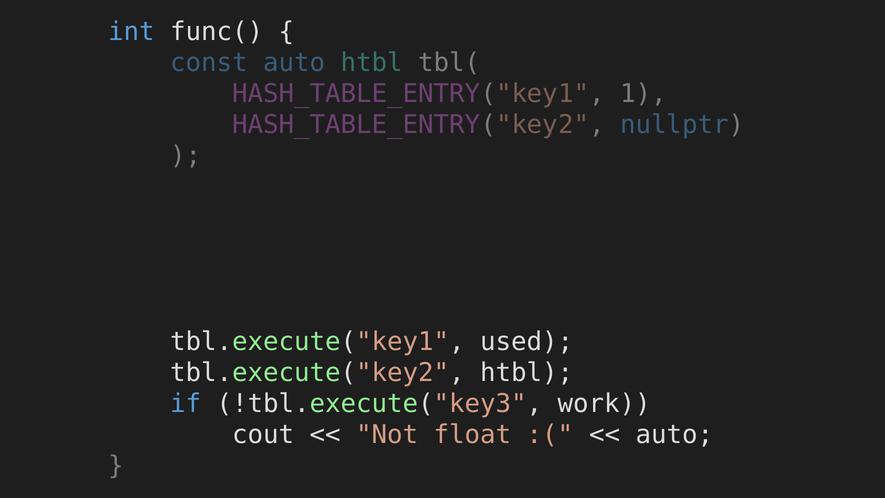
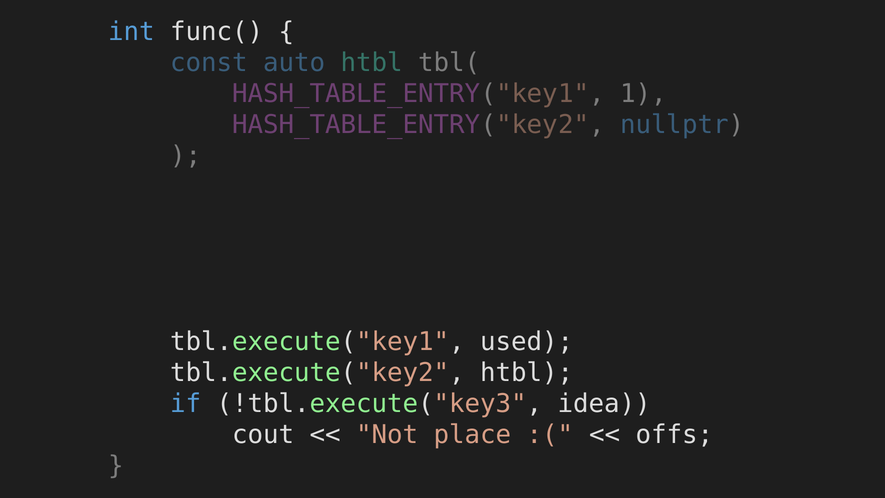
work: work -> idea (604, 403)
float: float -> place (473, 434)
auto: auto -> offs (674, 434)
